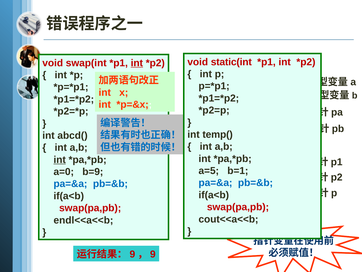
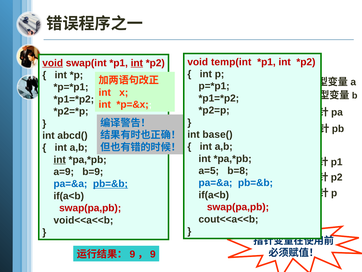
static(int: static(int -> temp(int (231, 62)
void underline: none -> present (53, 63)
temp(: temp( -> base( (218, 134)
b=1: b=1 -> b=8 (238, 171)
a=0: a=0 -> a=9 (64, 172)
pb=&b underline: none -> present (110, 184)
endl<<a<<b: endl<<a<<b -> void<<a<<b (83, 220)
